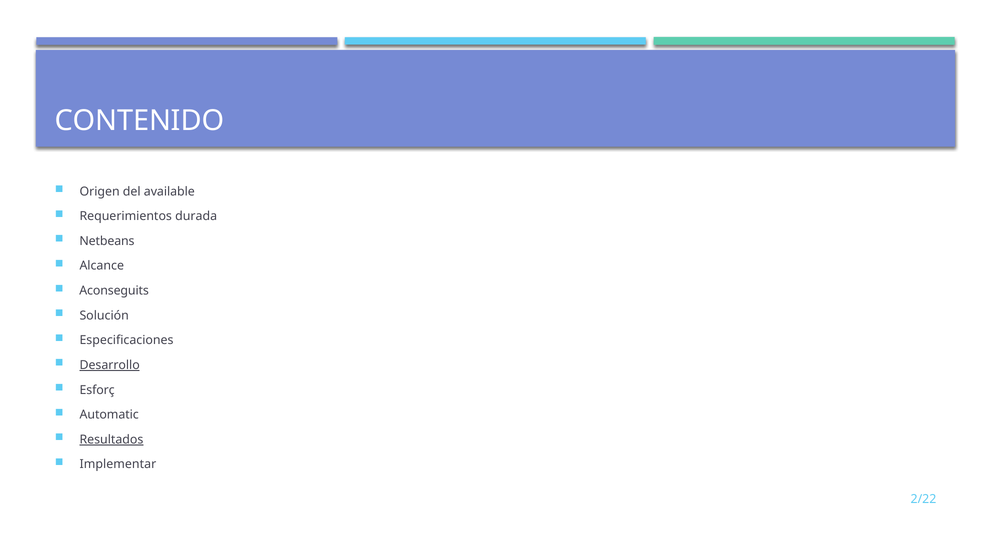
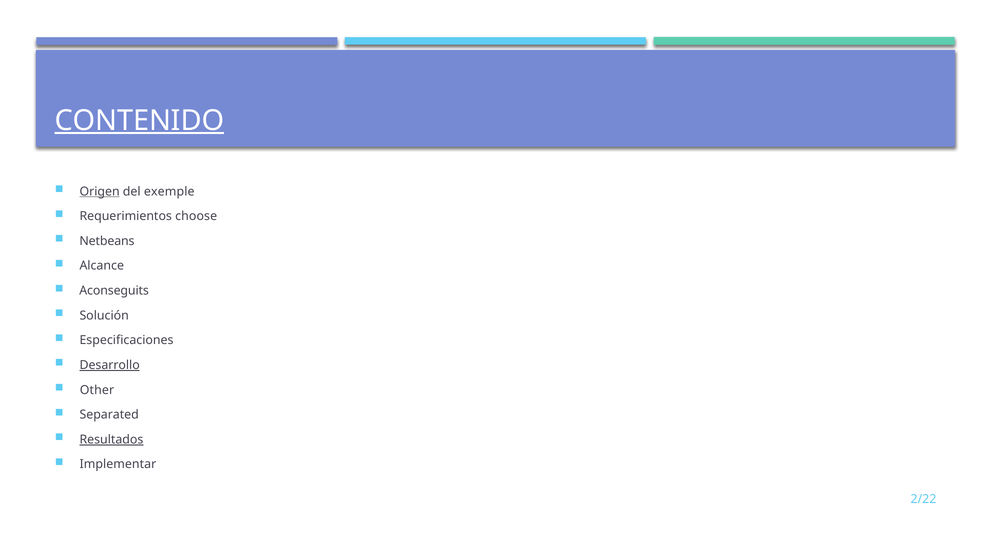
CONTENIDO underline: none -> present (139, 120)
Origen underline: none -> present (100, 191)
available: available -> exemple (169, 191)
durada: durada -> choose (196, 216)
Esforç: Esforç -> Other (97, 390)
Automatic: Automatic -> Separated (109, 414)
